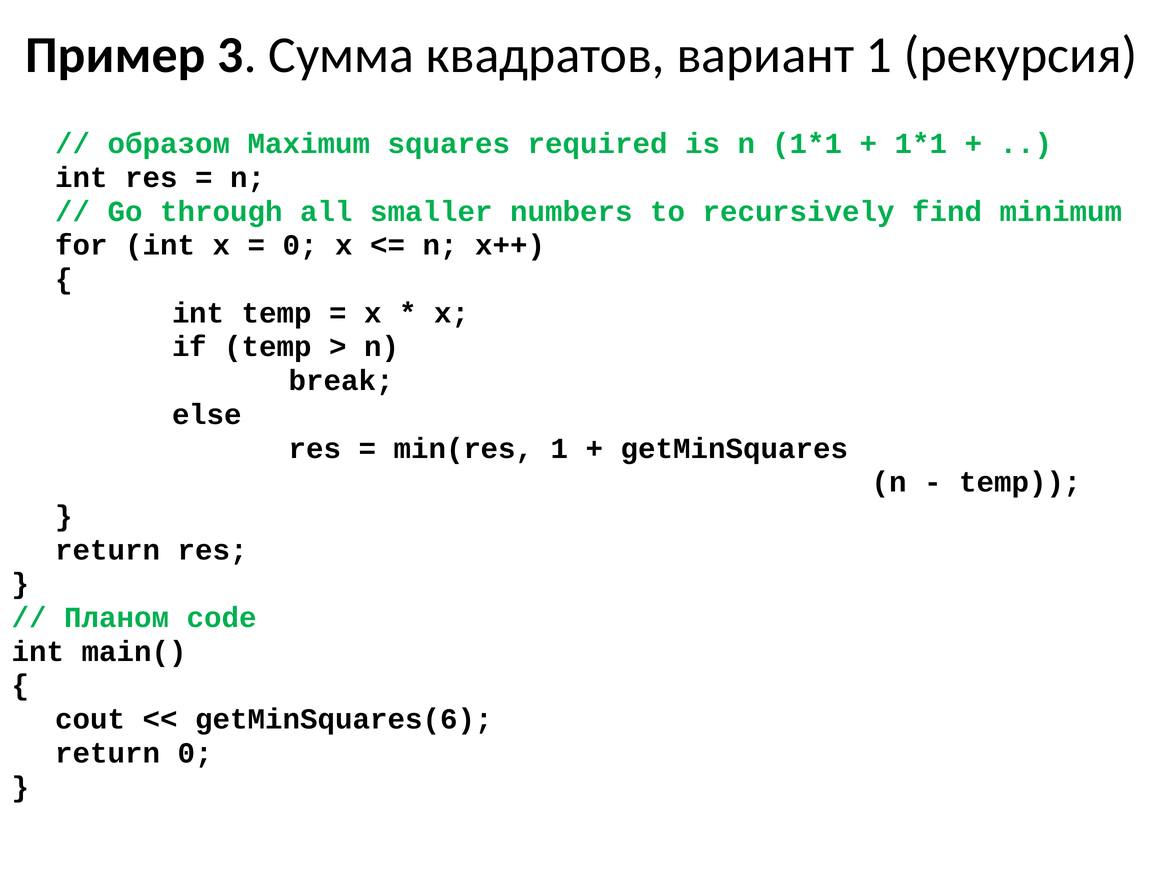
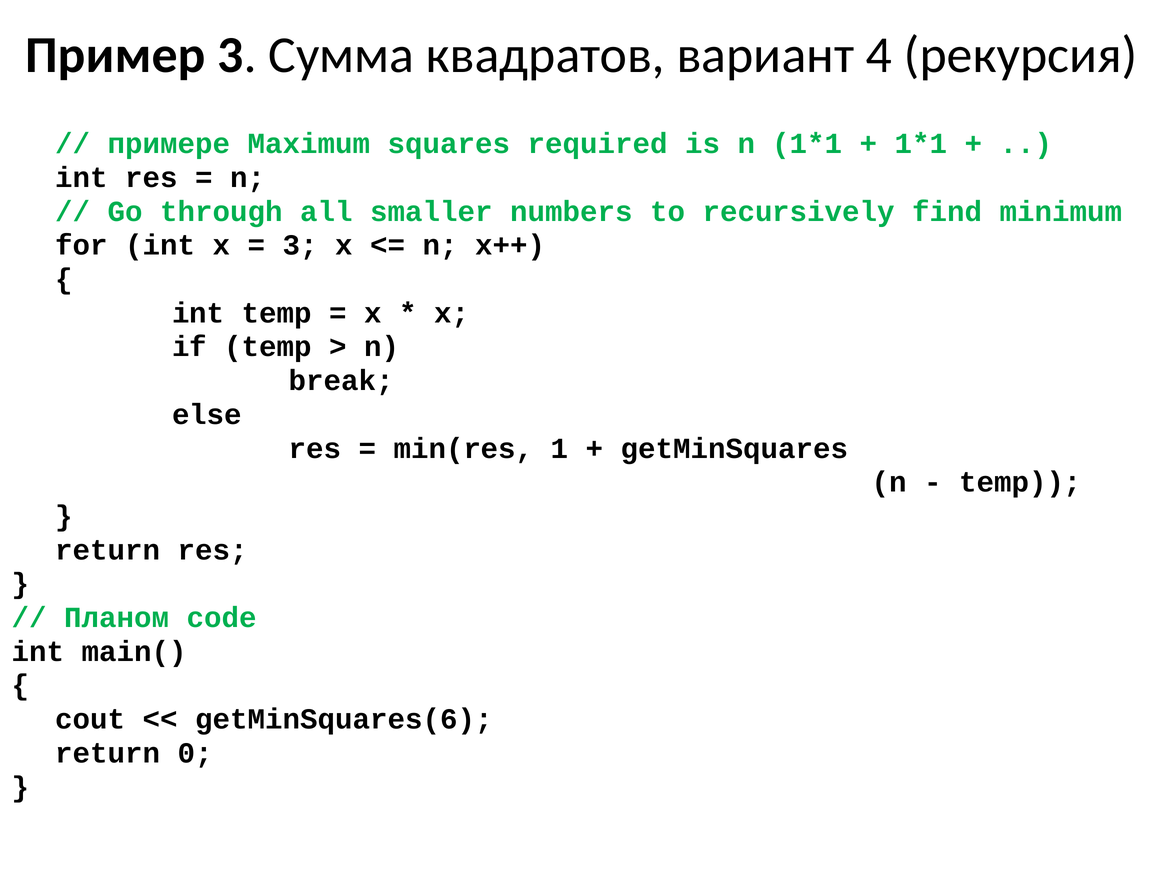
вариант 1: 1 -> 4 (879, 55)
образом: образом -> примере (169, 144)
0: 0 -> 3 (300, 245)
